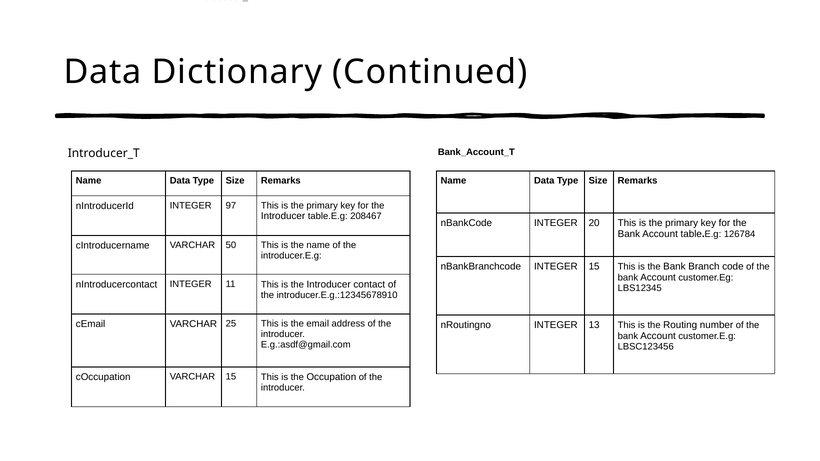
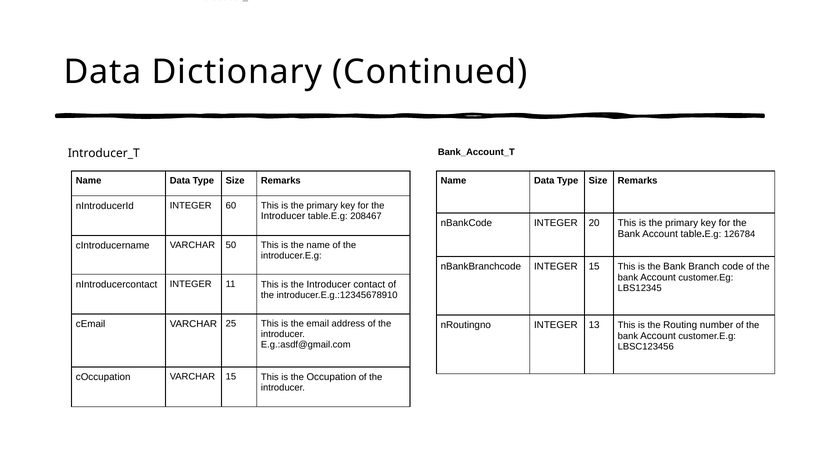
97: 97 -> 60 (231, 206)
